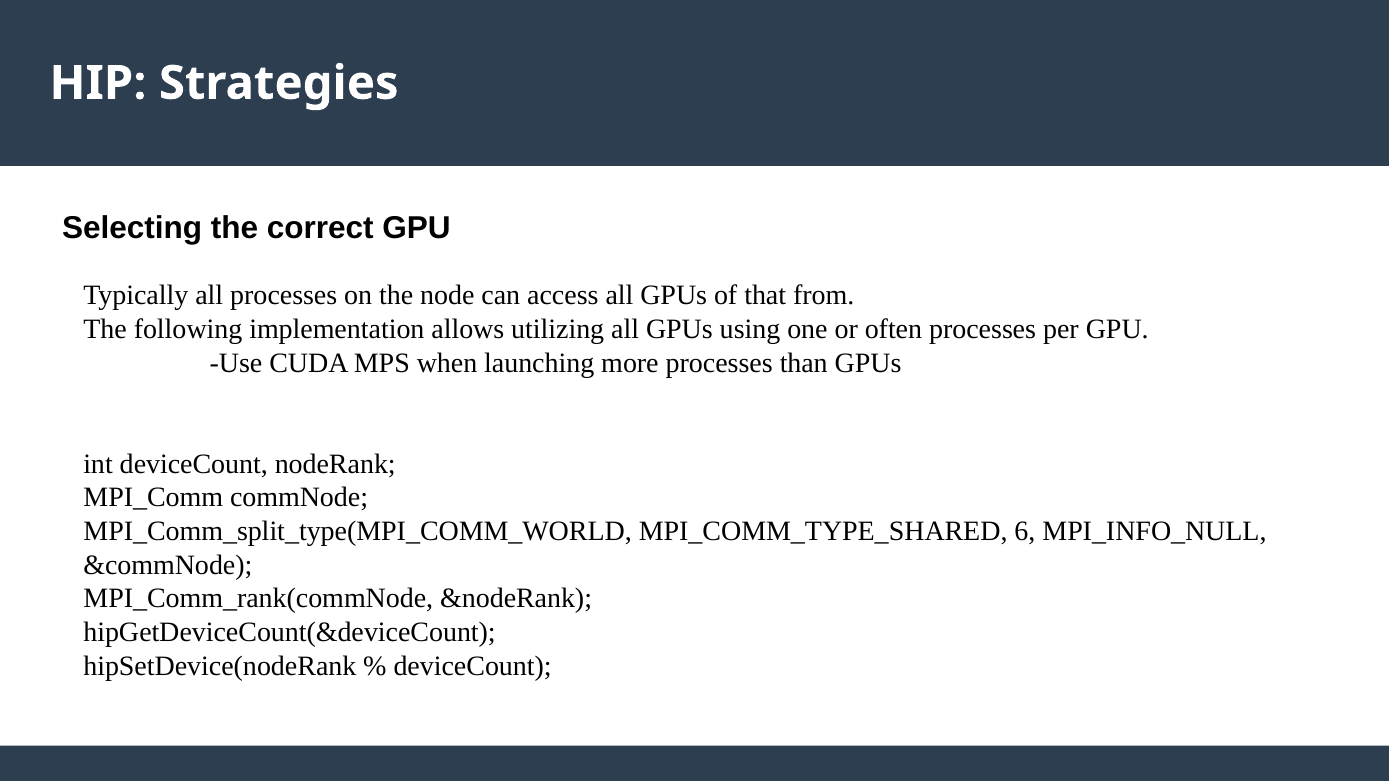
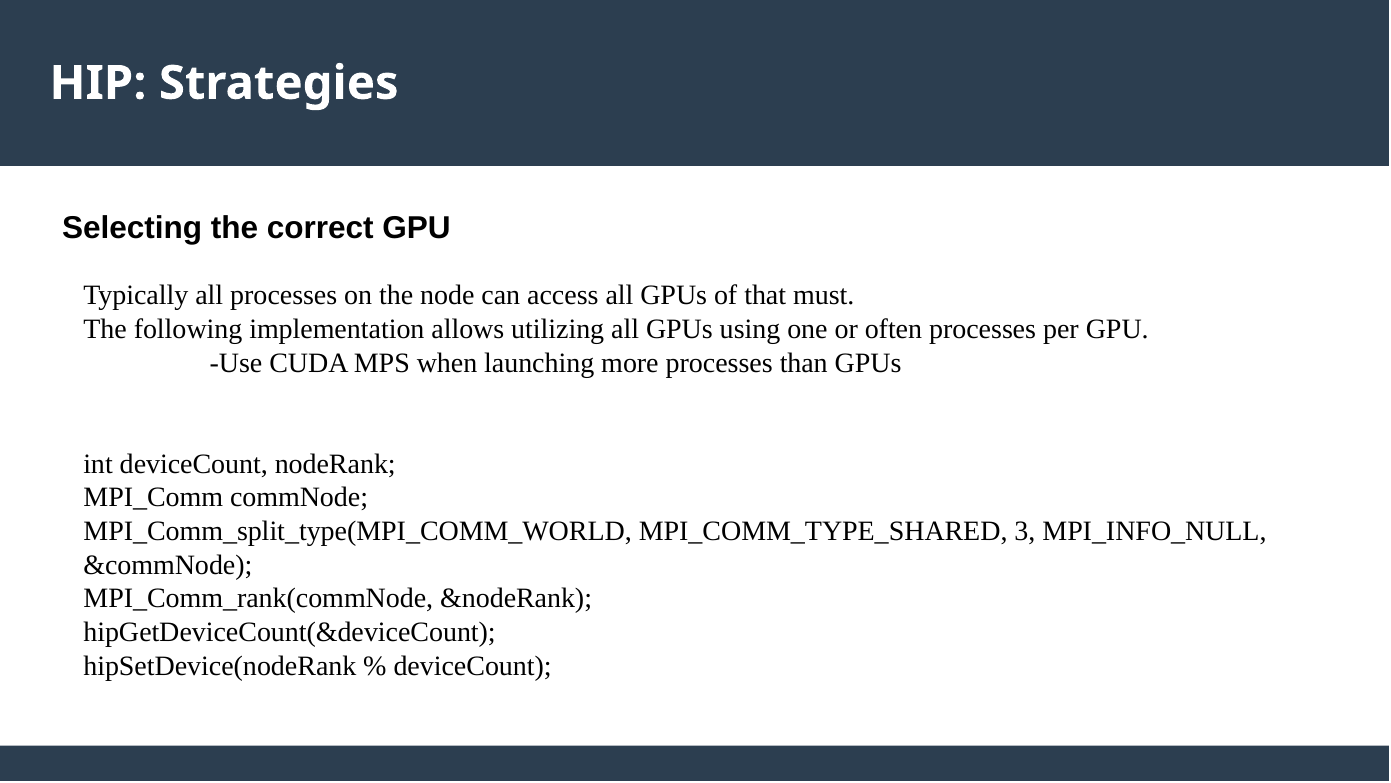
from: from -> must (824, 296)
6: 6 -> 3 (1025, 531)
